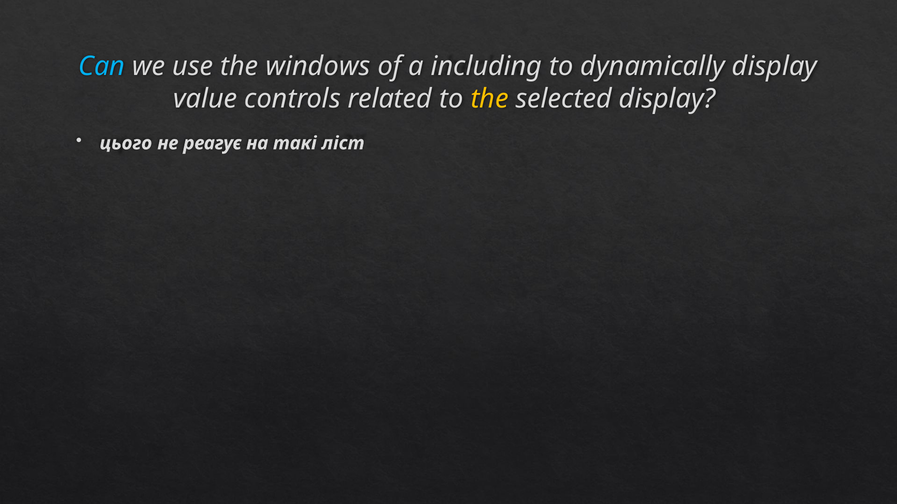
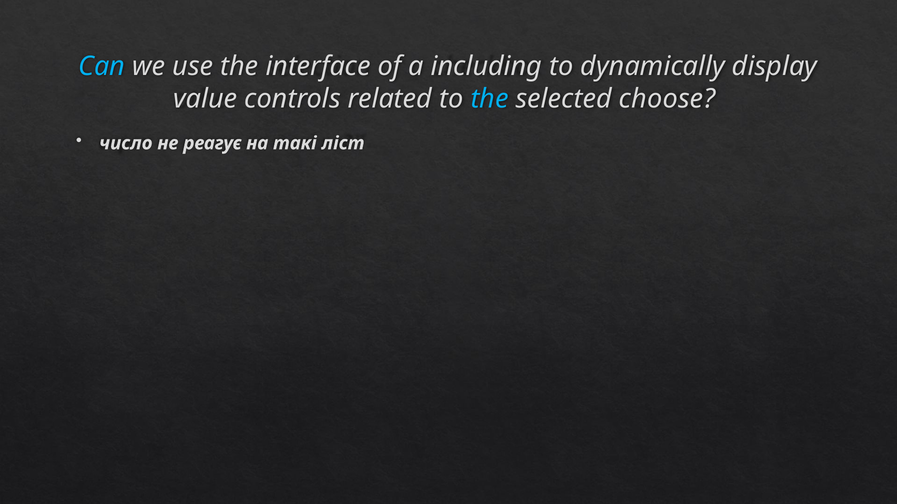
windows: windows -> interface (318, 66)
the colour: yellow -> light blue (490, 99)
selected display: display -> choose (667, 99)
цього: цього -> число (126, 143)
